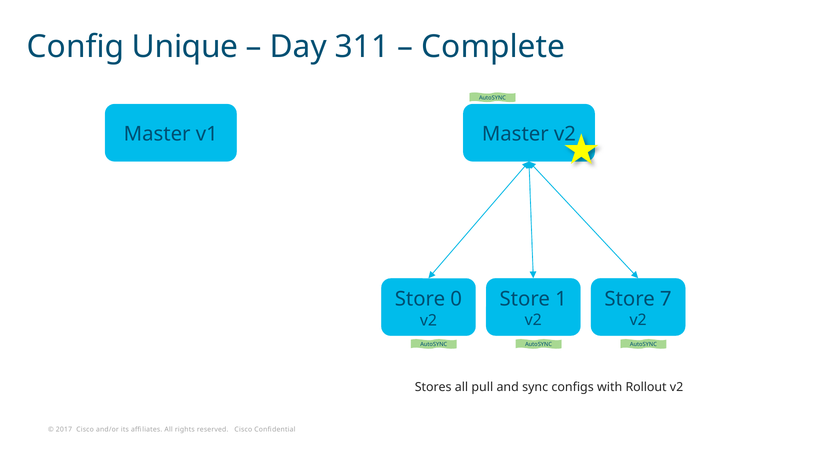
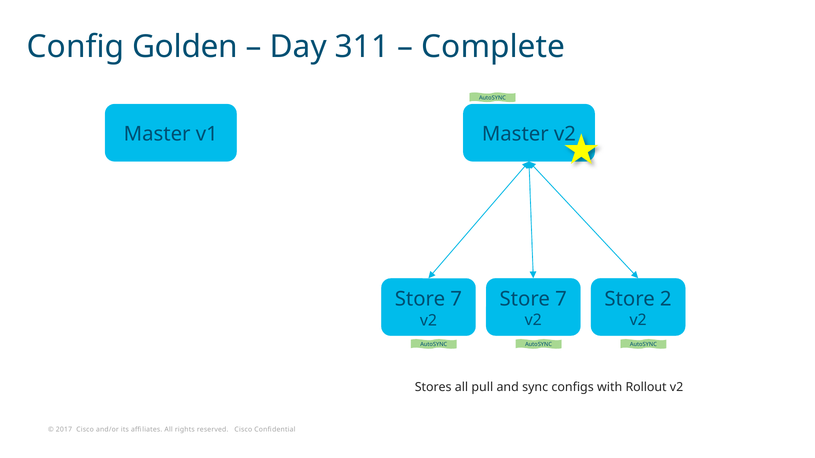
Unique: Unique -> Golden (185, 47)
1: 1 -> 7 (561, 299)
7: 7 -> 2 (666, 299)
0: 0 -> 7 (456, 299)
